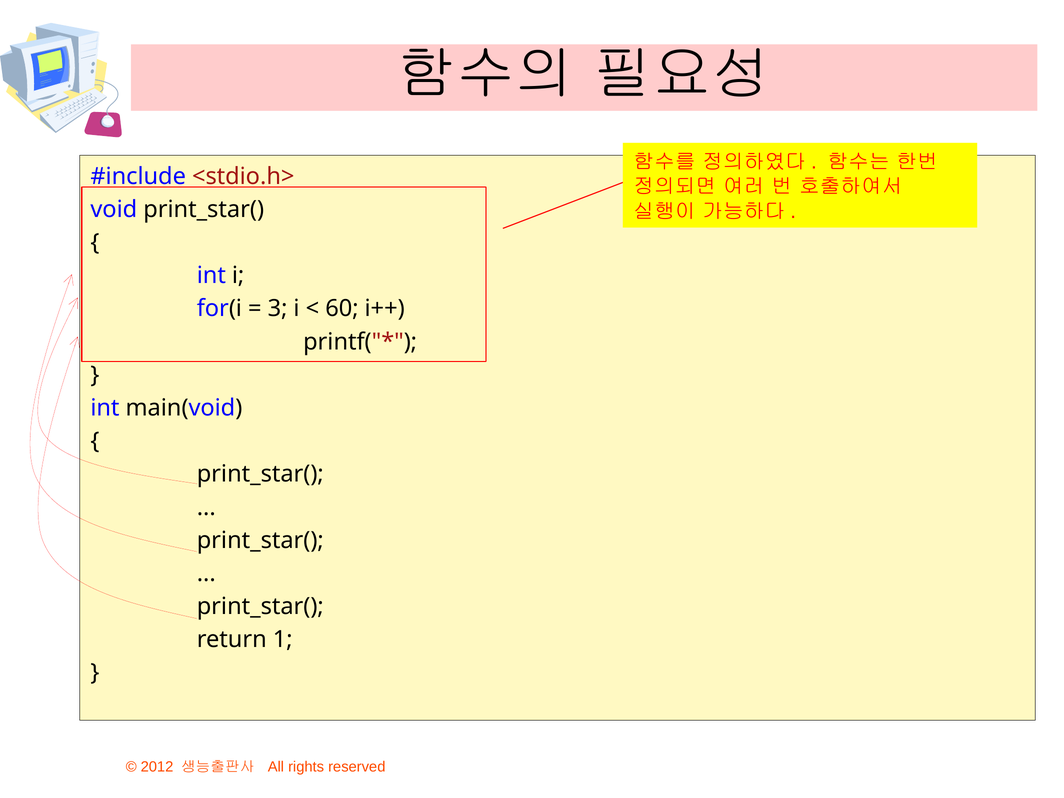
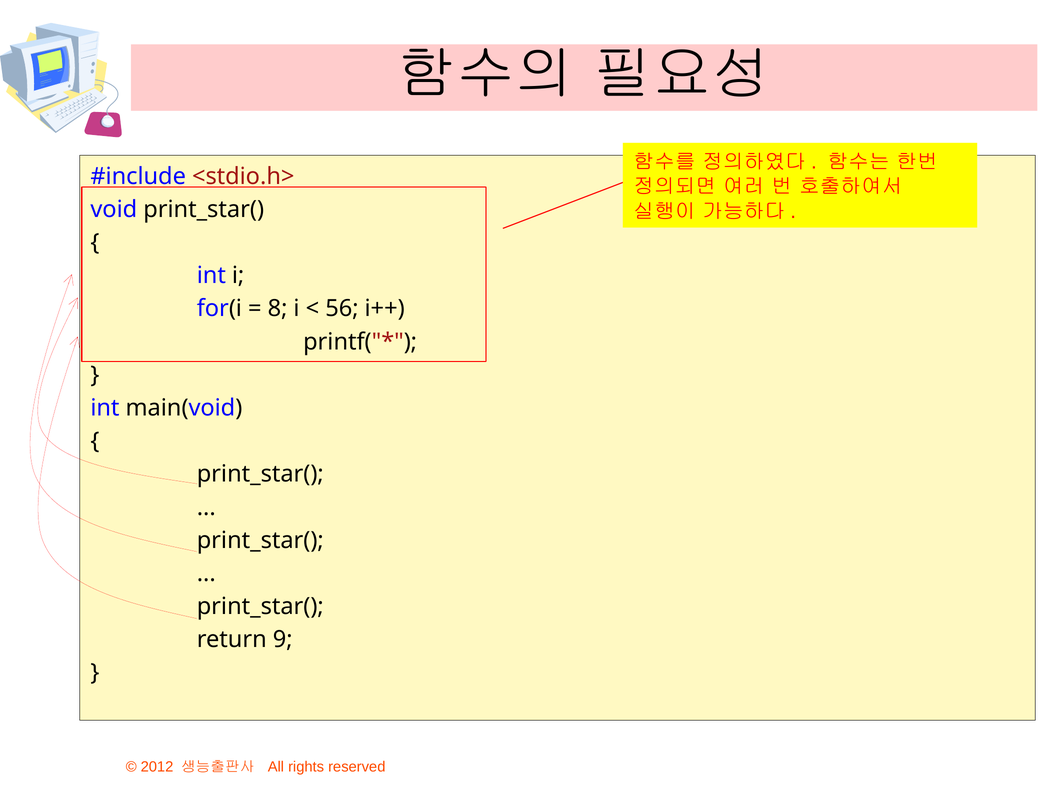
3: 3 -> 8 (278, 309)
60: 60 -> 56 (342, 309)
1: 1 -> 9 (283, 640)
